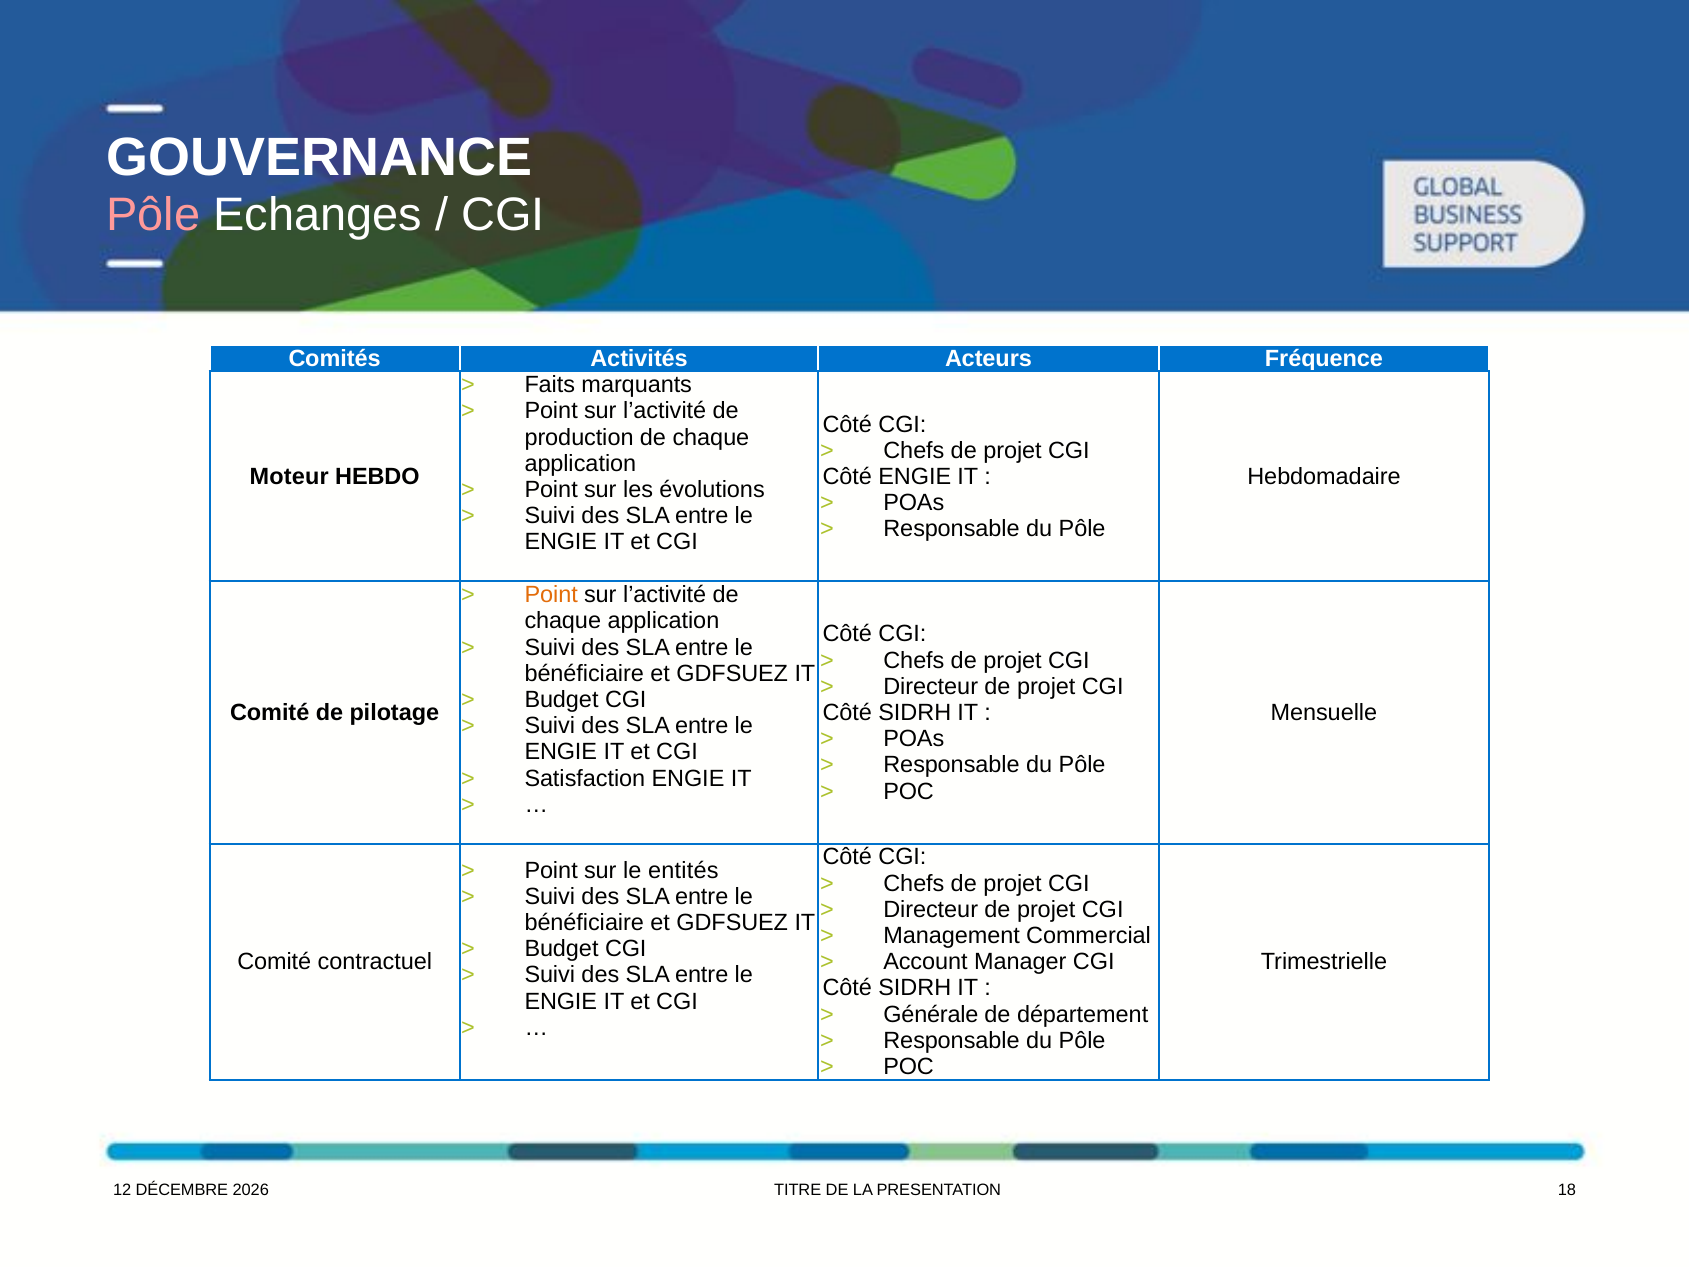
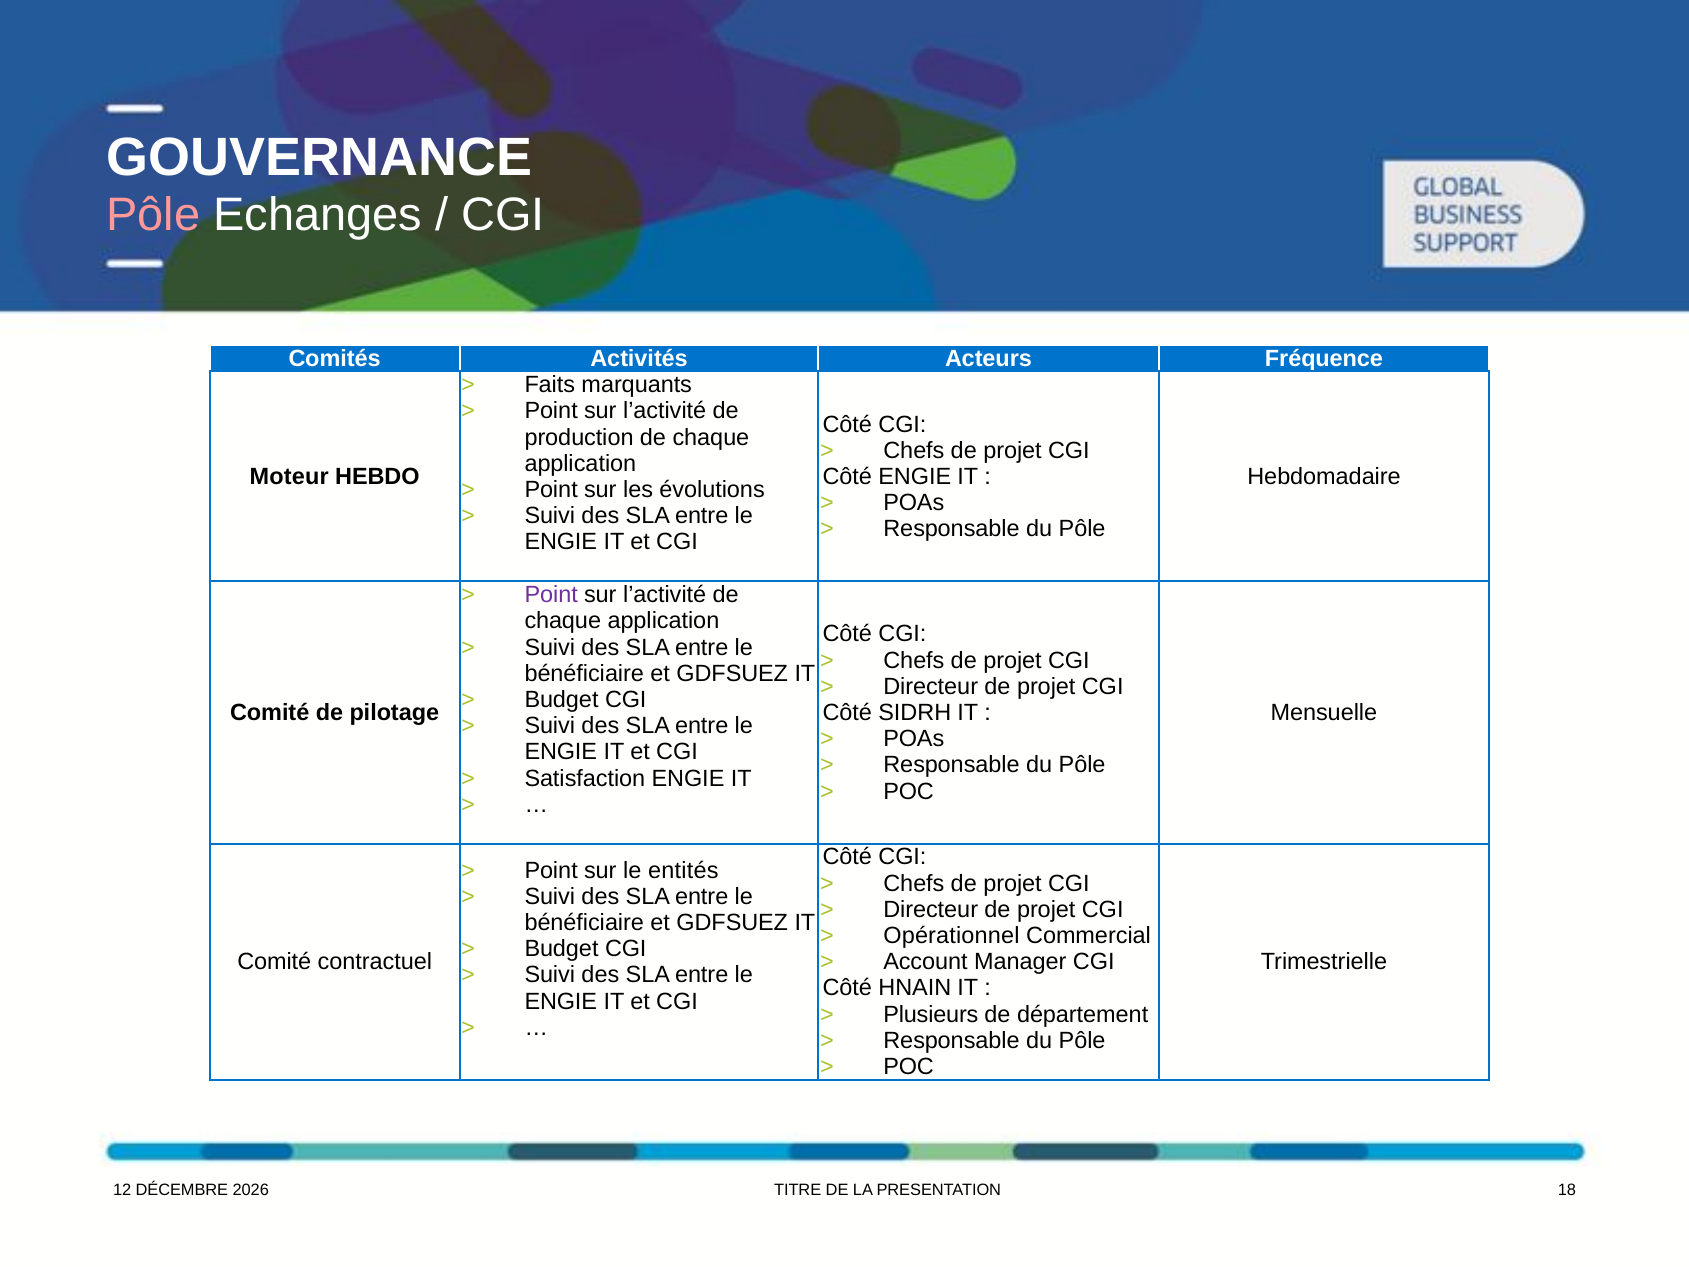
Point colour: orange -> purple (551, 595)
Management: Management -> Opérationnel (951, 936)
SIDRH: SIDRH -> HNAIN (915, 988)
Générale: Générale -> Plusieurs (931, 1014)
